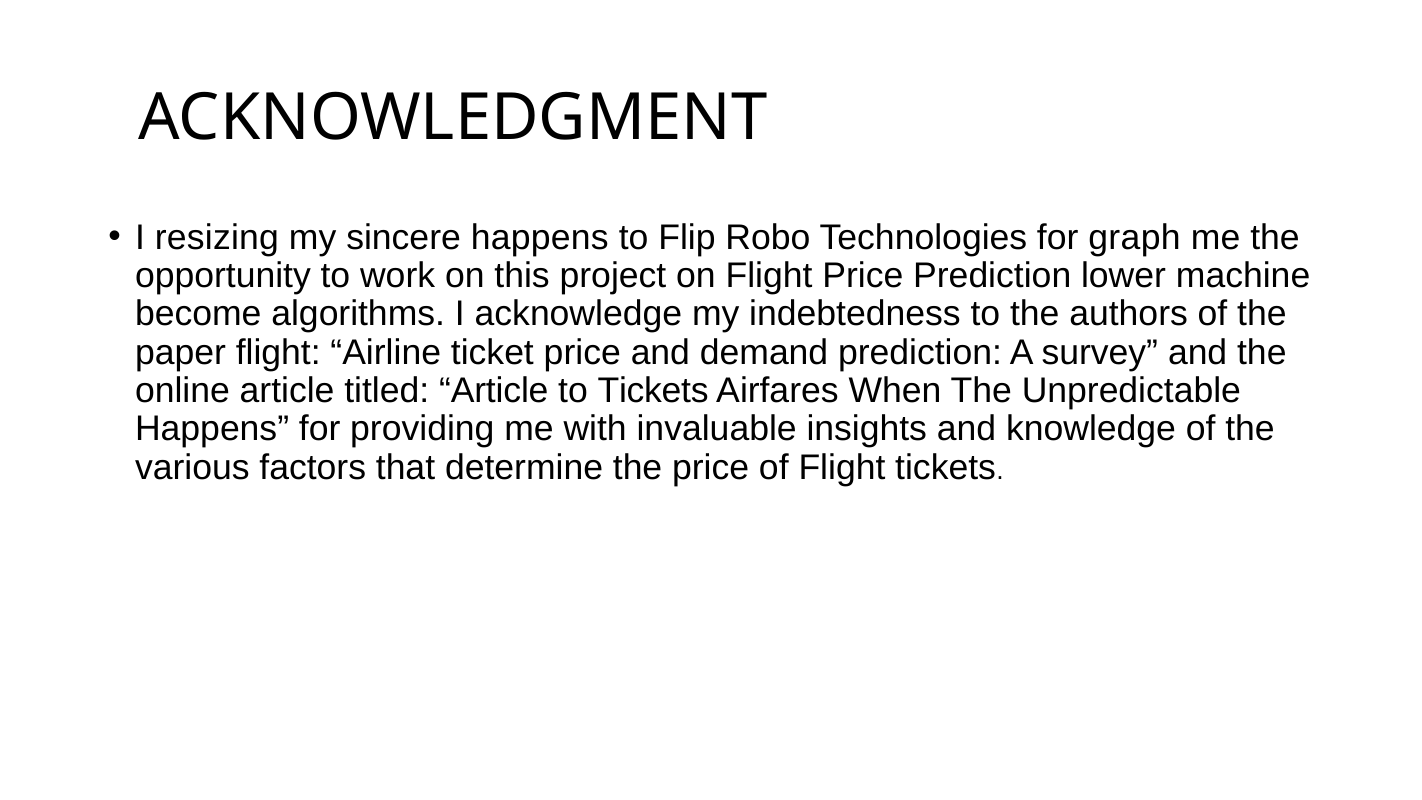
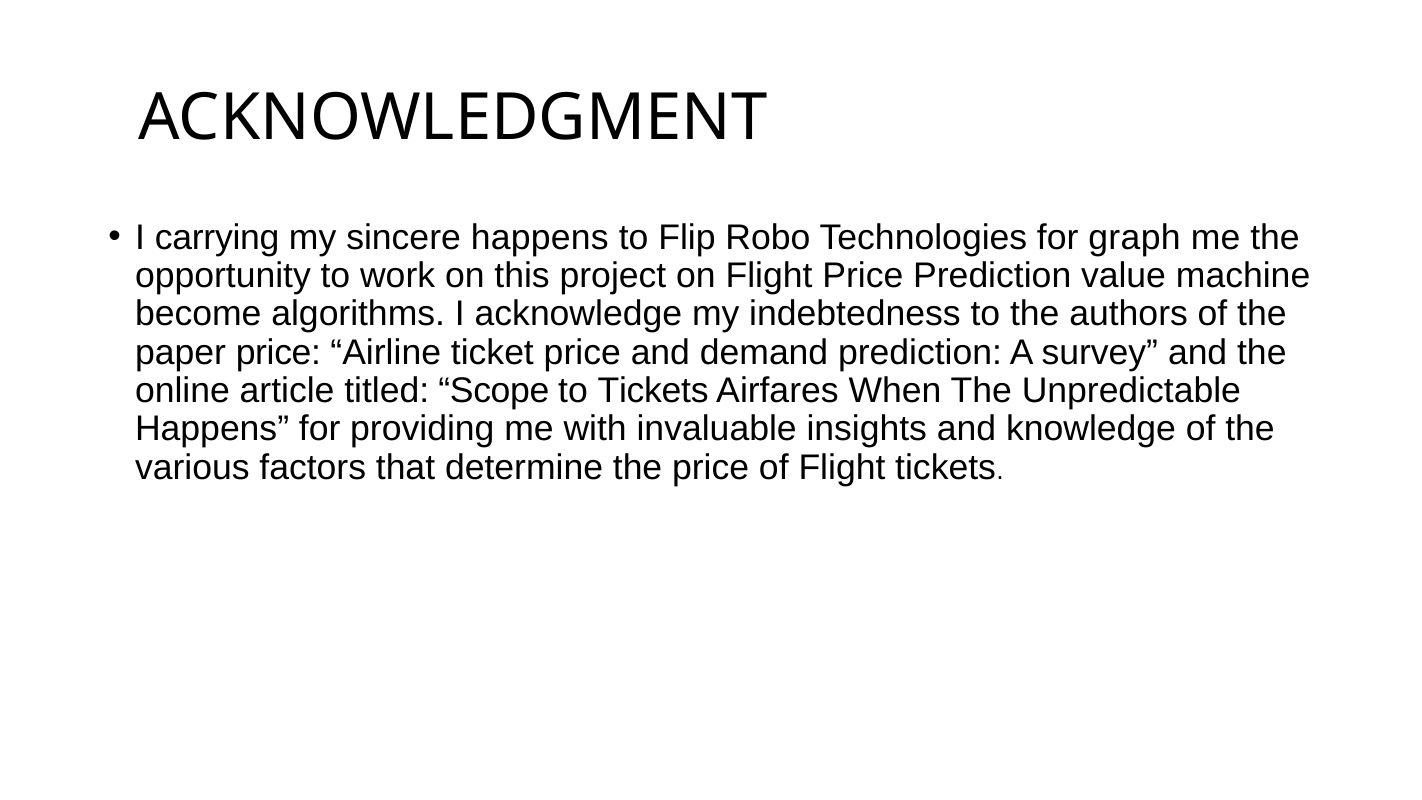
resizing: resizing -> carrying (217, 237)
lower: lower -> value (1124, 276)
paper flight: flight -> price (278, 352)
titled Article: Article -> Scope (494, 391)
